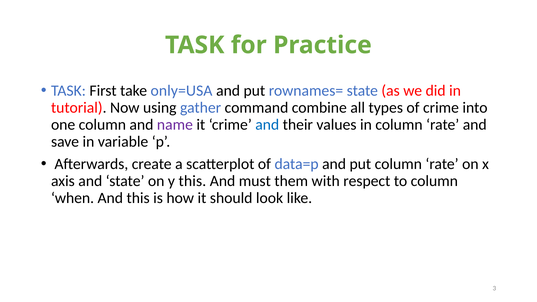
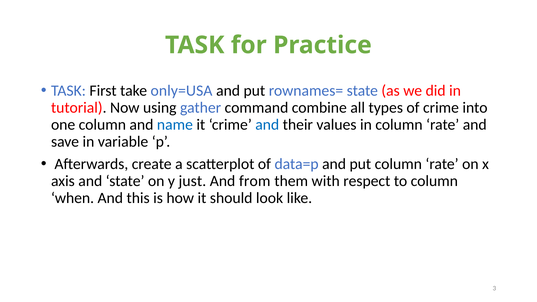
name colour: purple -> blue (175, 125)
y this: this -> just (192, 181)
must: must -> from (255, 181)
